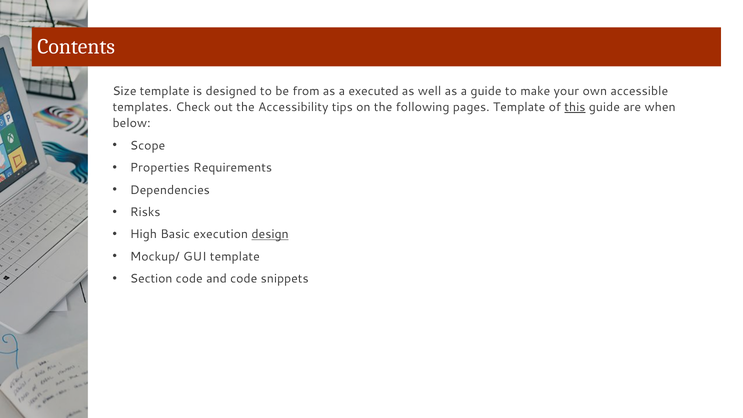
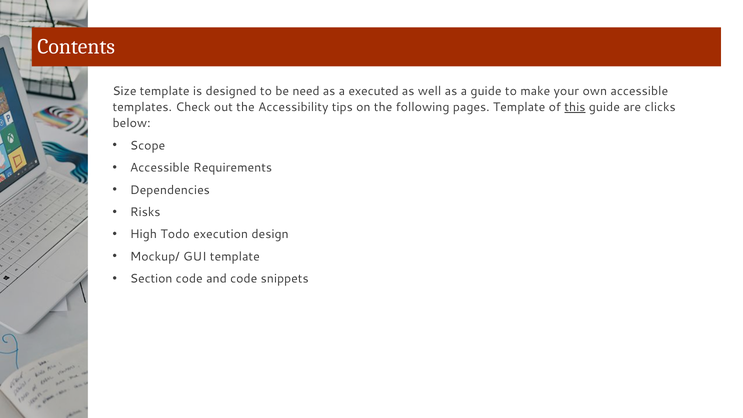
from: from -> need (306, 91)
when: when -> clicks (660, 107)
Properties: Properties -> Accessible (160, 168)
Basic: Basic -> Todo (175, 234)
design underline: present -> none (270, 234)
